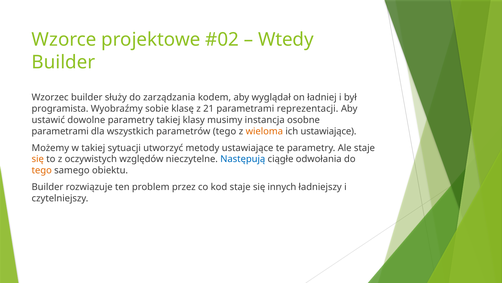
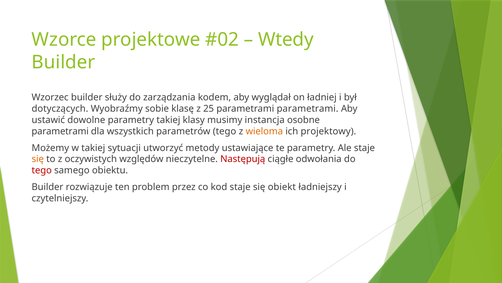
programista: programista -> dotyczących (60, 108)
21: 21 -> 25 (209, 108)
parametrami reprezentacji: reprezentacji -> parametrami (308, 108)
ich ustawiające: ustawiające -> projektowy (328, 131)
Następują colour: blue -> red (243, 159)
tego colour: orange -> red (42, 170)
innych: innych -> obiekt (282, 187)
